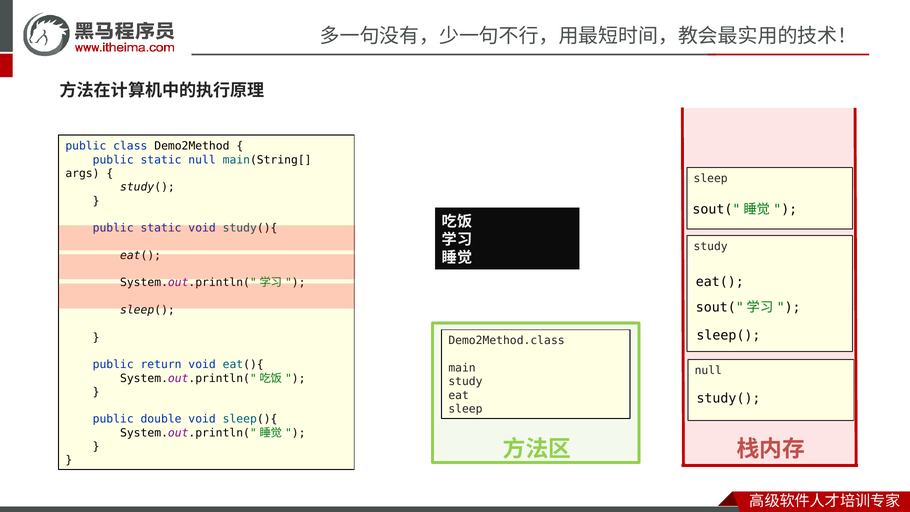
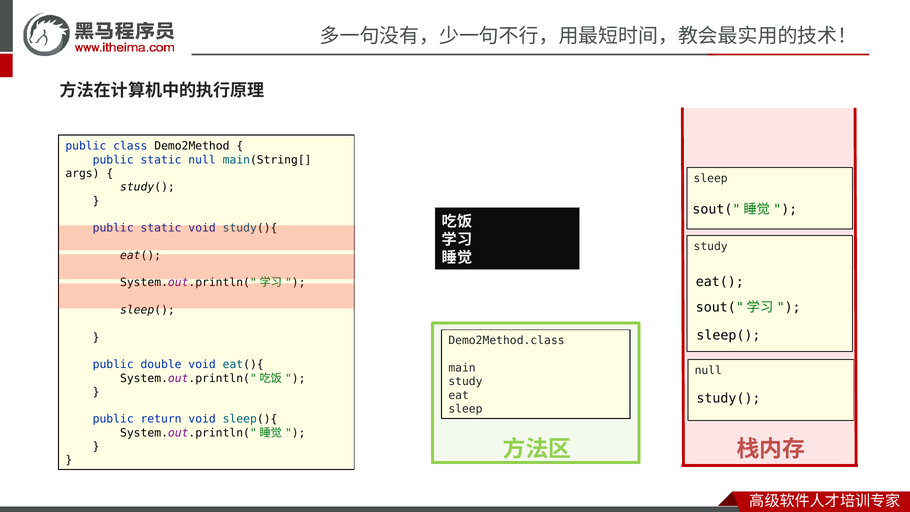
return: return -> double (161, 365)
double: double -> return (161, 419)
